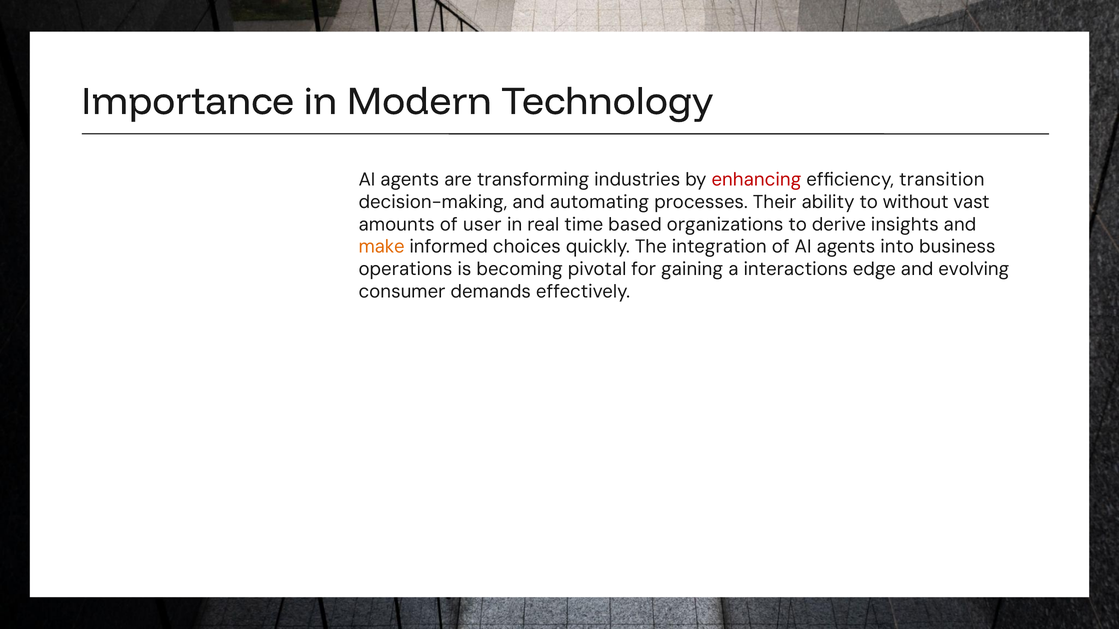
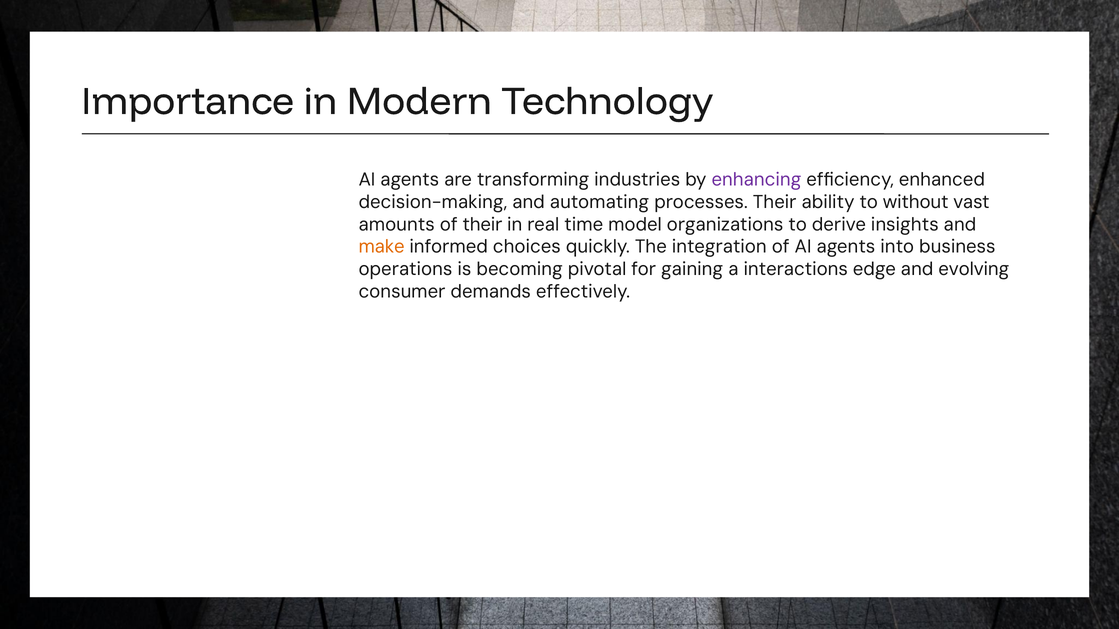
enhancing colour: red -> purple (756, 180)
transition: transition -> enhanced (942, 180)
of user: user -> their (482, 225)
based: based -> model (635, 225)
